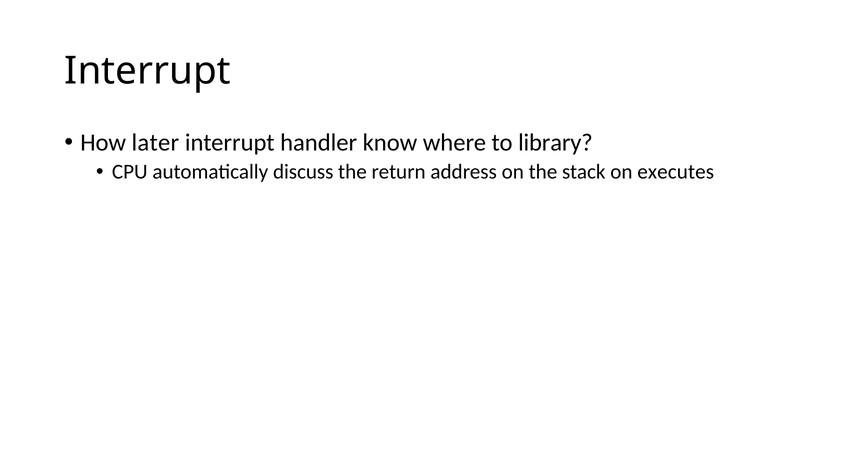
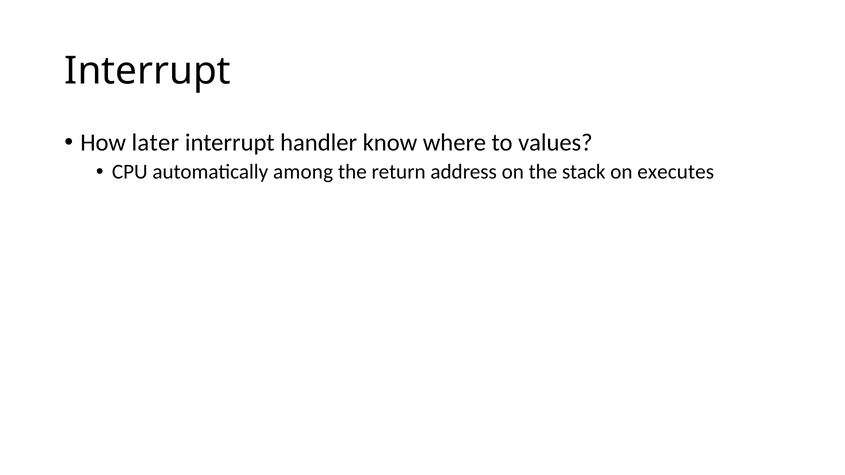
library: library -> values (555, 143)
discuss: discuss -> among (303, 172)
